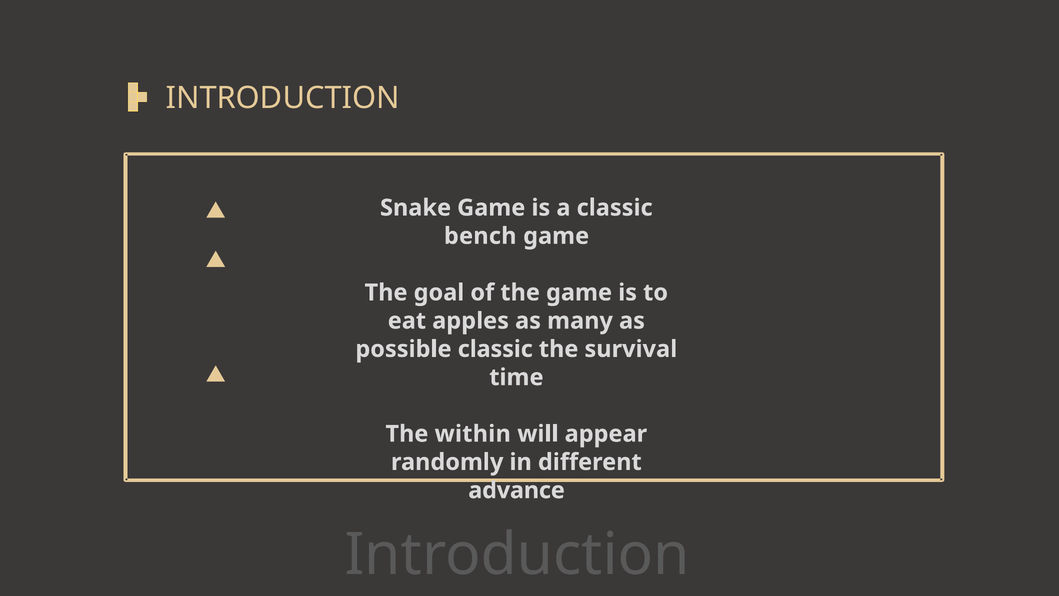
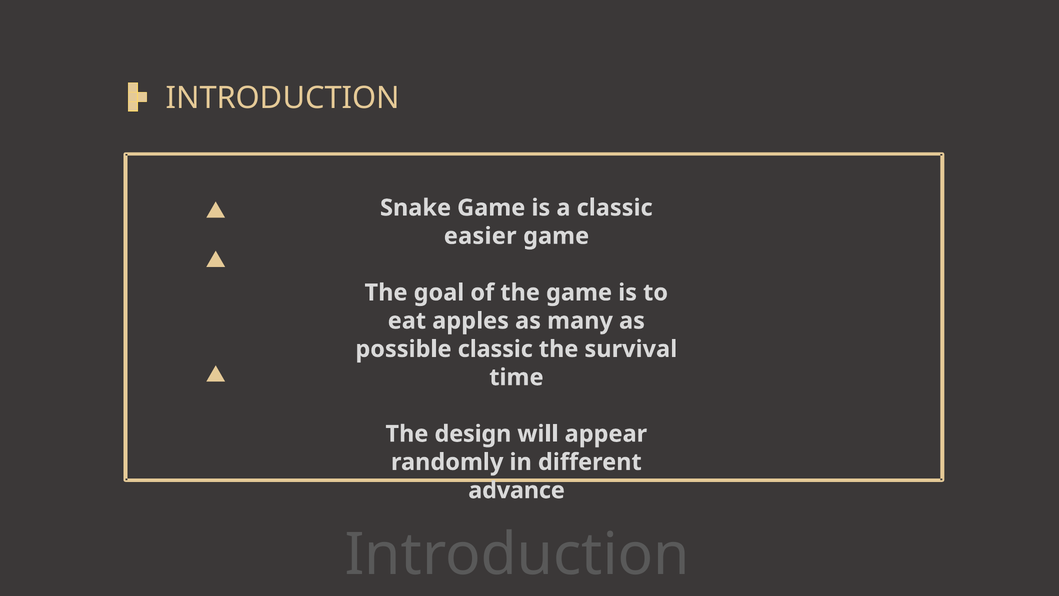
bench: bench -> easier (480, 236)
within: within -> design (473, 434)
